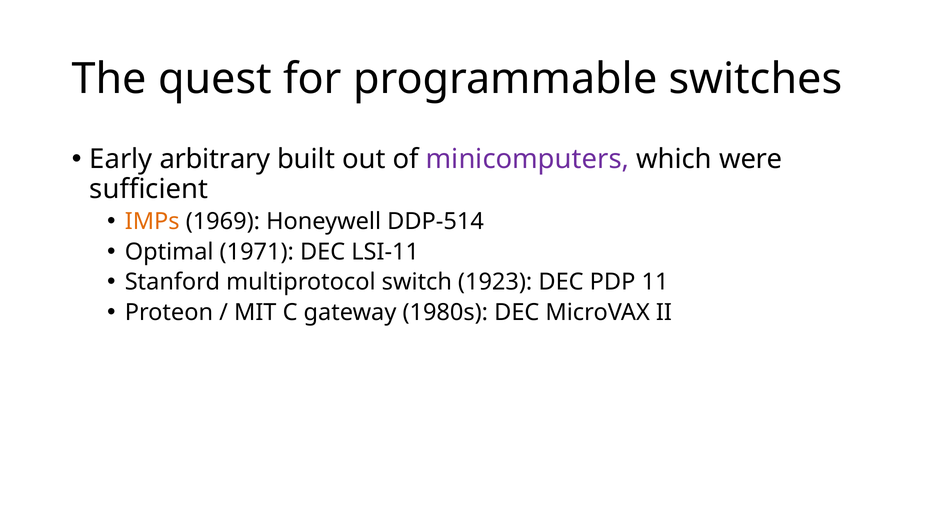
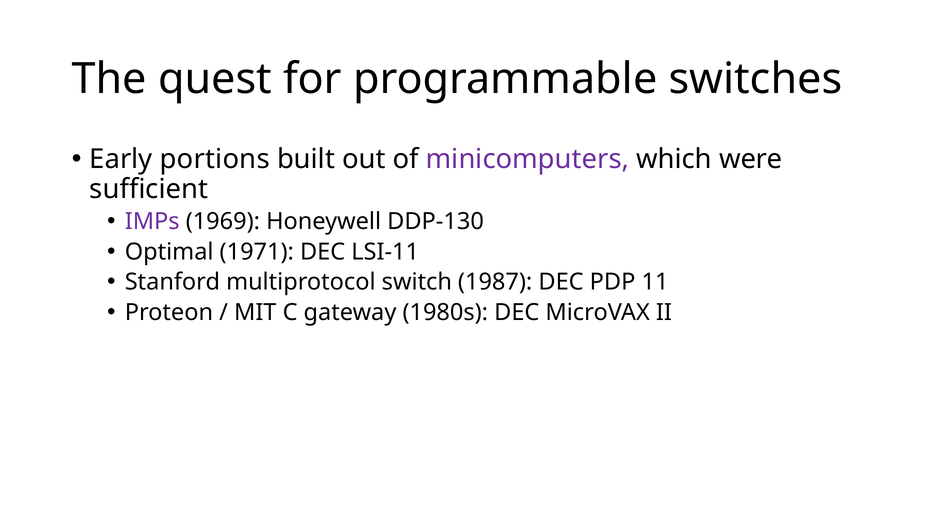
arbitrary: arbitrary -> portions (215, 159)
IMPs colour: orange -> purple (152, 221)
DDP-514: DDP-514 -> DDP-130 (436, 221)
1923: 1923 -> 1987 (495, 282)
